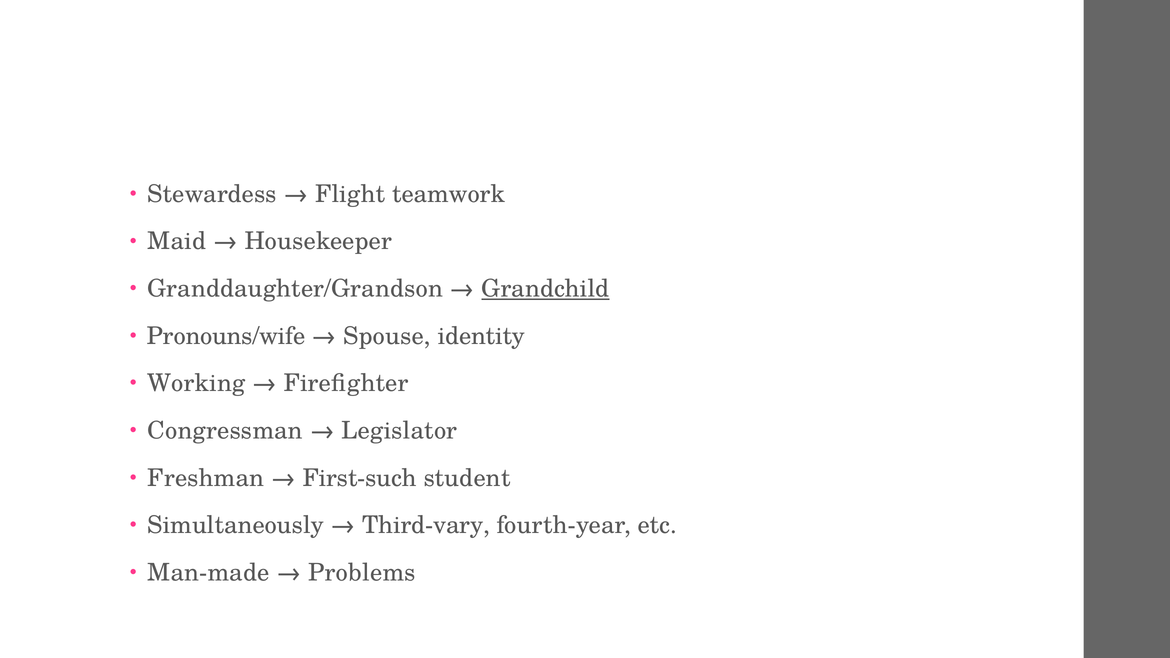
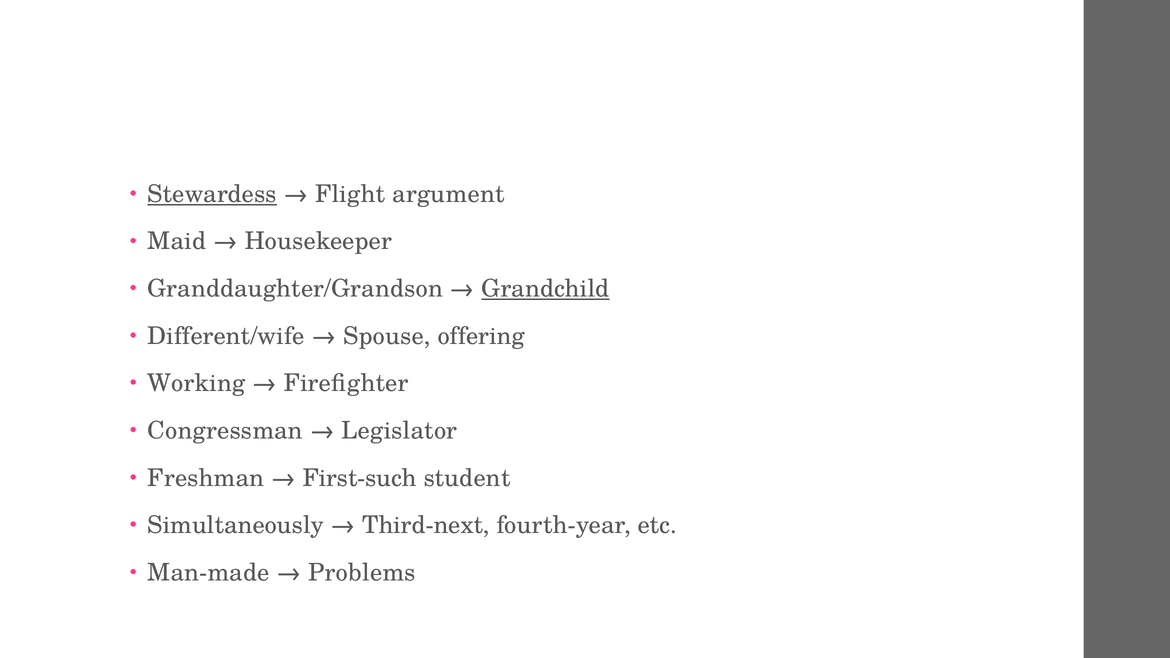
Stewardess underline: none -> present (212, 194)
teamwork: teamwork -> argument (448, 194)
Pronouns/wife: Pronouns/wife -> Different/wife (226, 336)
identity: identity -> offering (481, 336)
Third-vary: Third-vary -> Third-next (426, 525)
